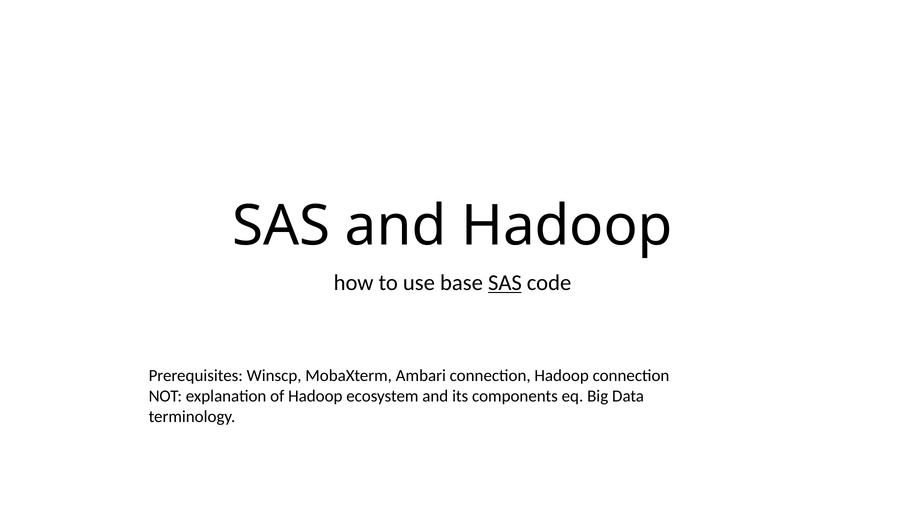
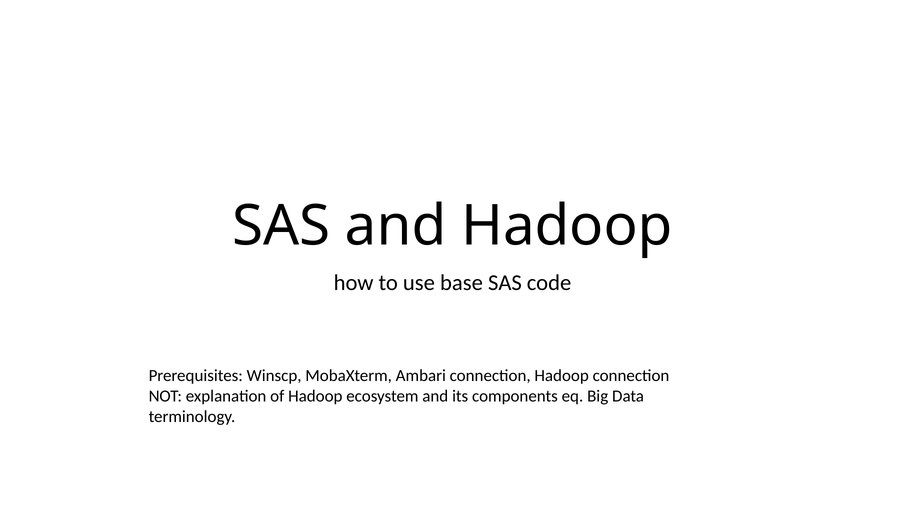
SAS underline: present -> none (505, 283)
